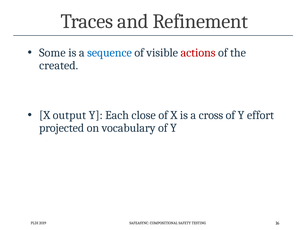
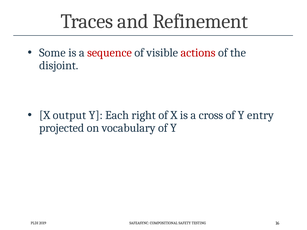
sequence colour: blue -> red (109, 53)
created: created -> disjoint (59, 66)
close: close -> right (144, 115)
effort: effort -> entry (260, 115)
